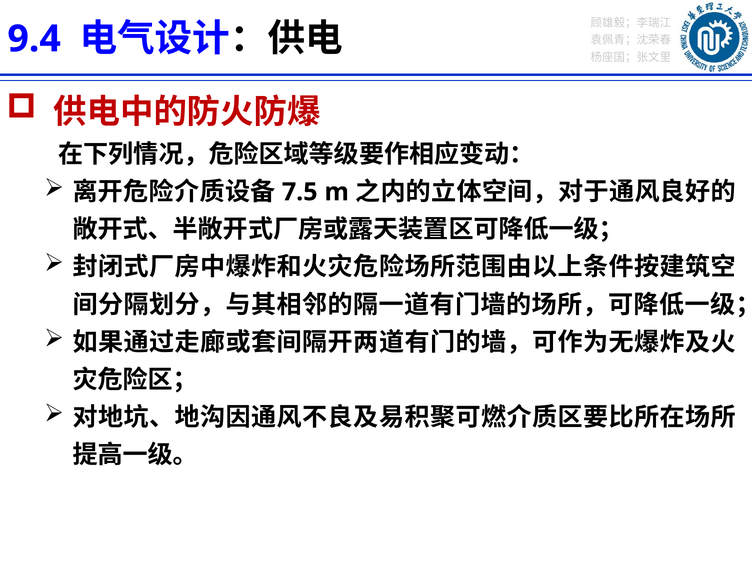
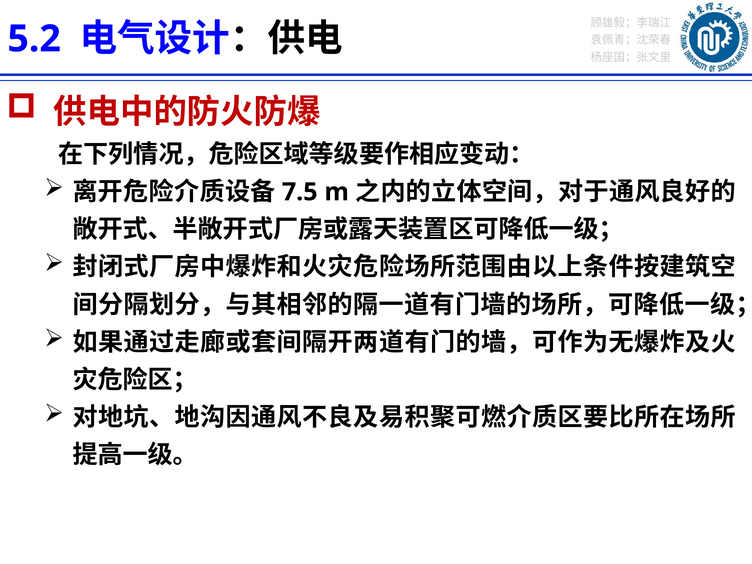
9.4: 9.4 -> 5.2 (34, 39)
